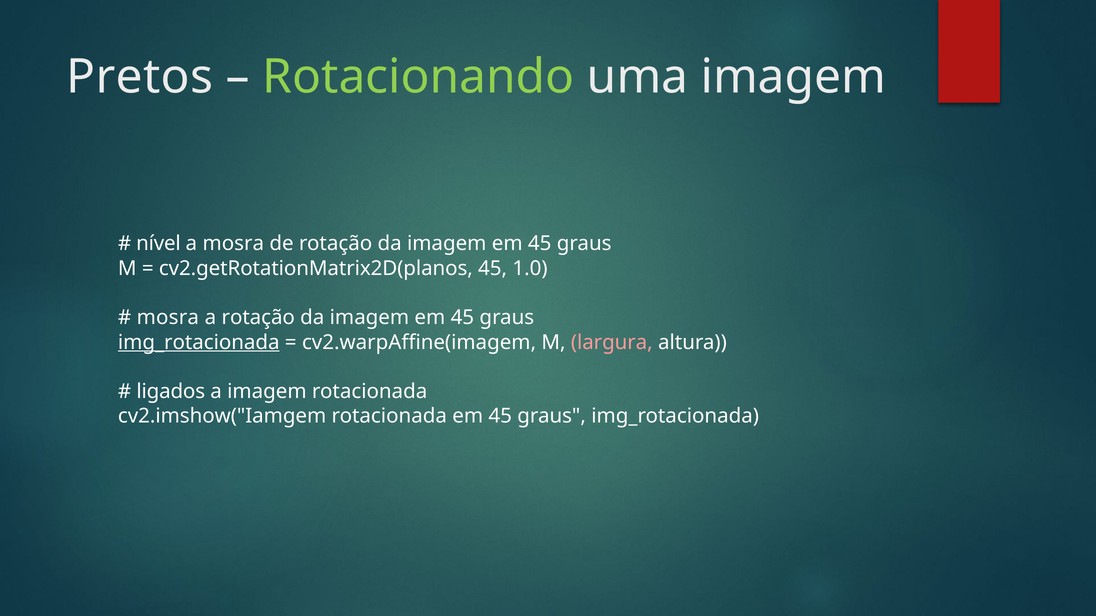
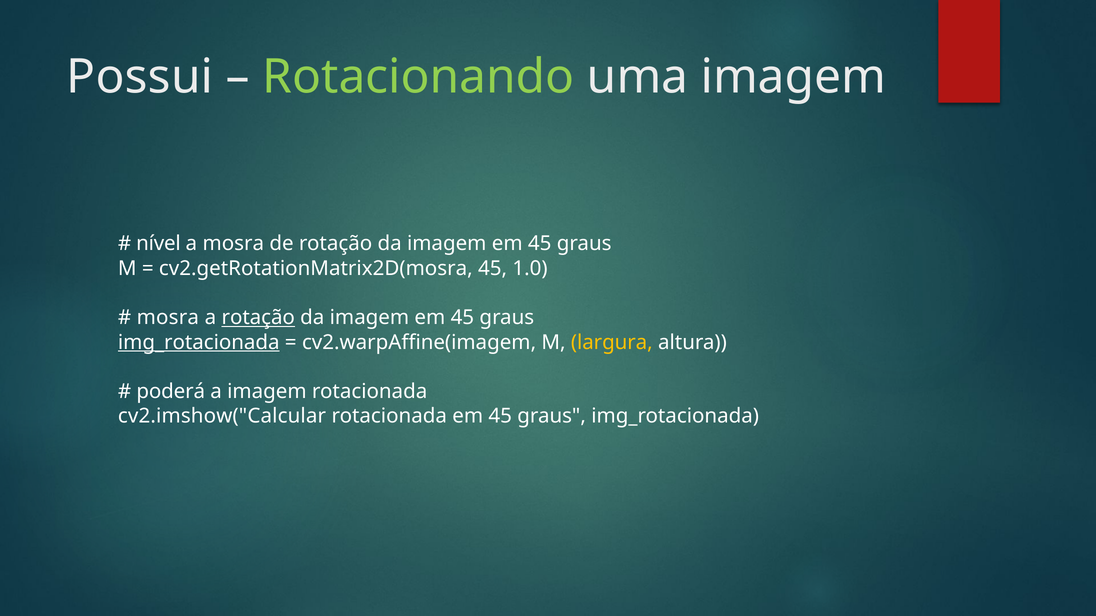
Pretos: Pretos -> Possui (140, 77)
cv2.getRotationMatrix2D(planos: cv2.getRotationMatrix2D(planos -> cv2.getRotationMatrix2D(mosra (316, 269)
rotação underline: none -> present (258, 318)
largura colour: pink -> yellow (612, 343)
ligados: ligados -> poderá (171, 392)
cv2.imshow("Iamgem: cv2.imshow("Iamgem -> cv2.imshow("Calcular (222, 416)
